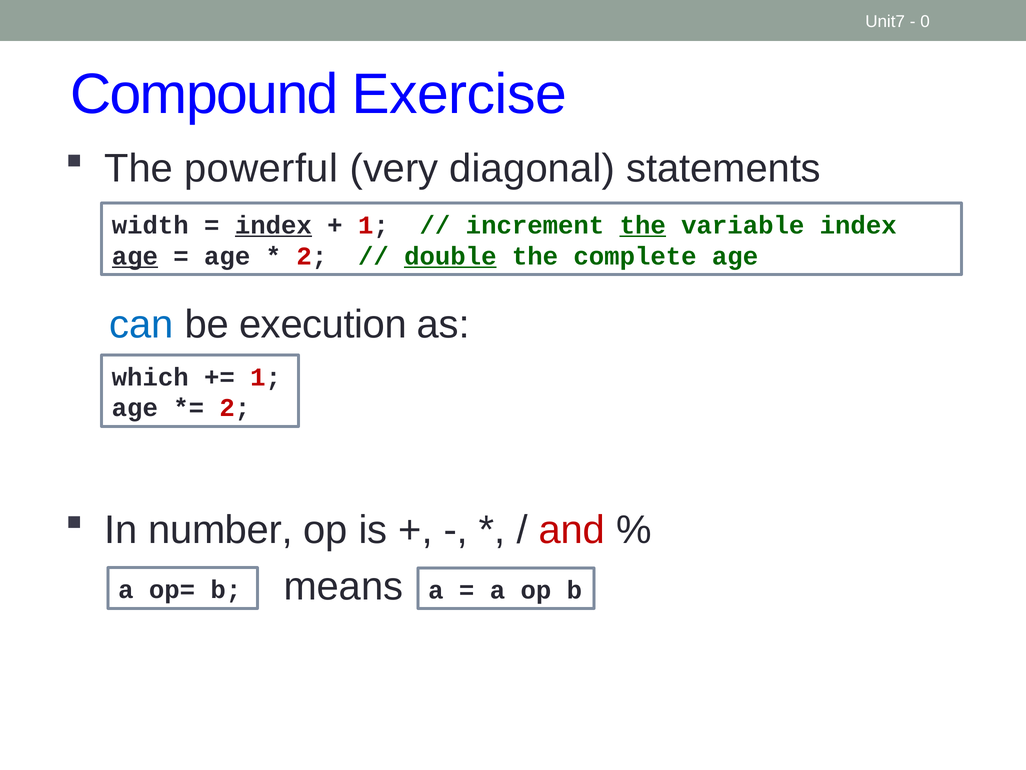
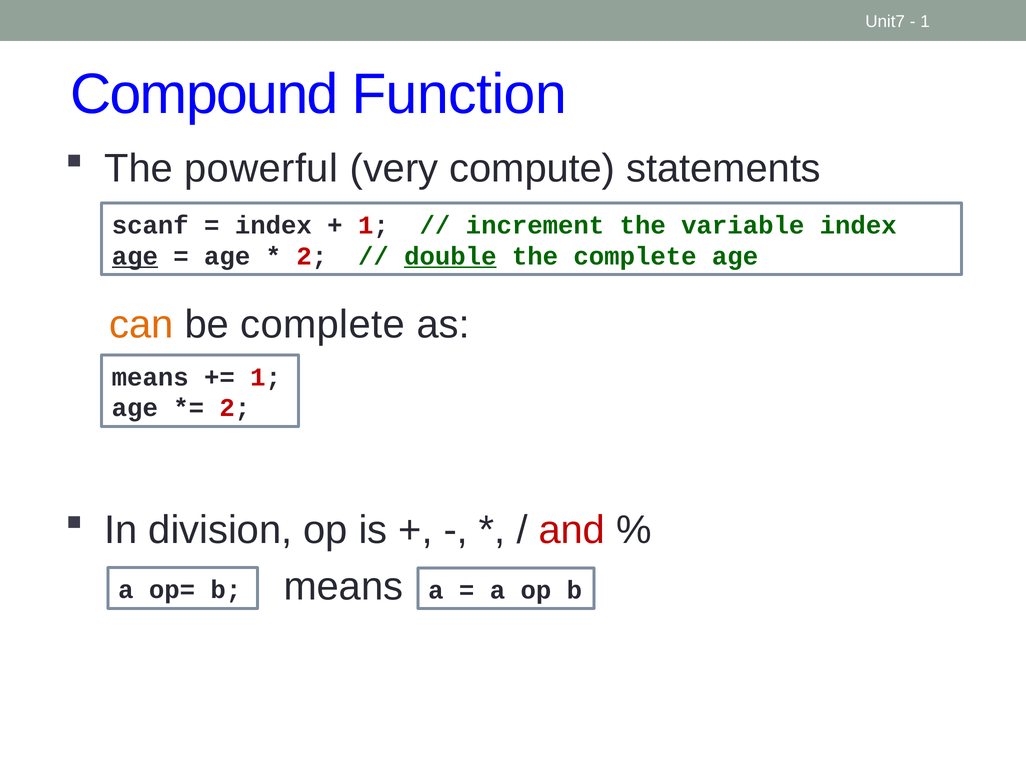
0: 0 -> 1 (925, 22)
Exercise: Exercise -> Function (459, 95)
diagonal: diagonal -> compute (532, 169)
width: width -> scanf (150, 225)
index underline: present -> none (273, 225)
the underline: present -> none (643, 225)
can colour: blue -> orange (141, 324)
be execution: execution -> complete (323, 324)
which: which -> means (150, 377)
number: number -> division (220, 530)
